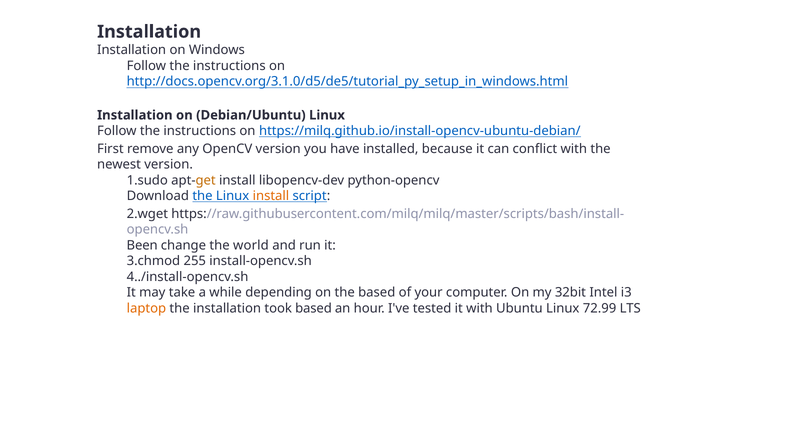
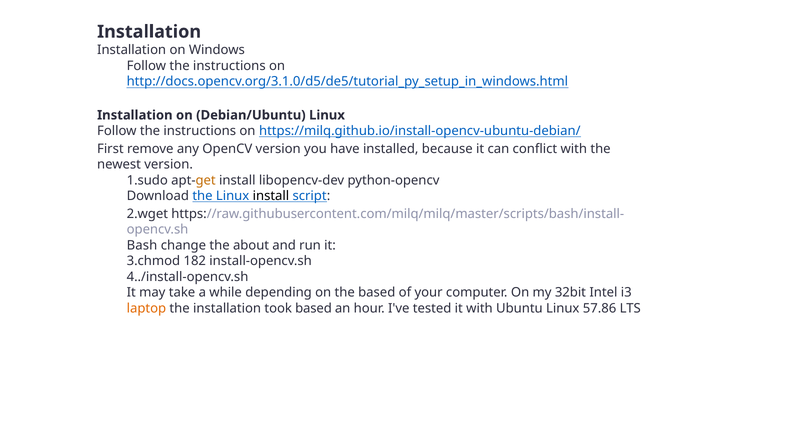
install colour: orange -> black (271, 196)
Been: Been -> Bash (142, 245)
world: world -> about (251, 245)
255: 255 -> 182 (195, 261)
72.99: 72.99 -> 57.86 (600, 308)
